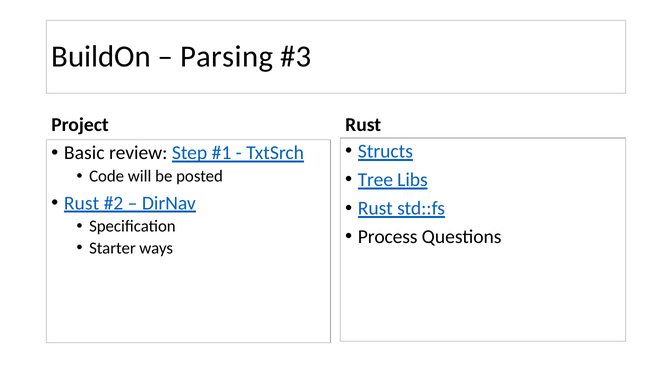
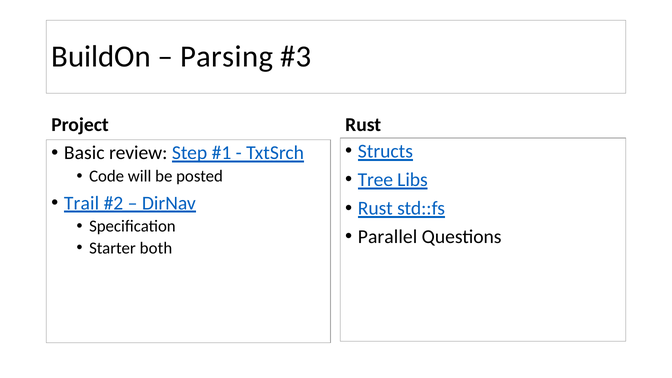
Rust: Rust -> Trail (82, 203)
Process: Process -> Parallel (388, 237)
ways: ways -> both (156, 248)
